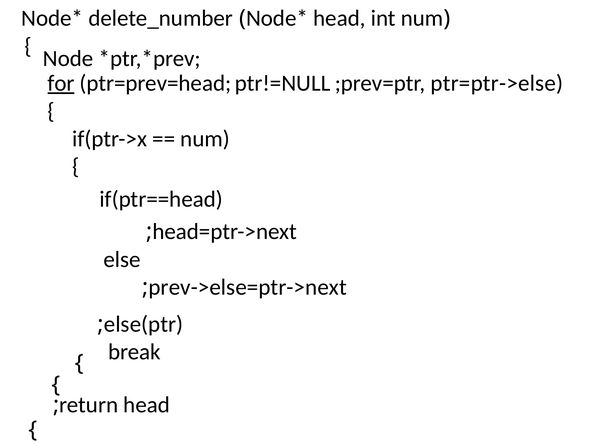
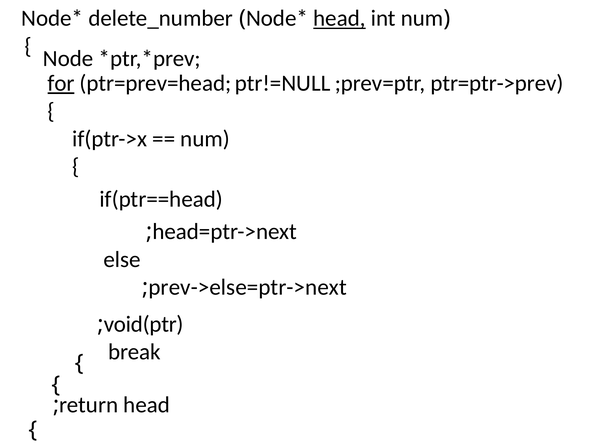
head underline: none -> present (339, 18)
ptr=ptr->else: ptr=ptr->else -> ptr=ptr->prev (497, 83)
else(ptr: else(ptr -> void(ptr (144, 324)
